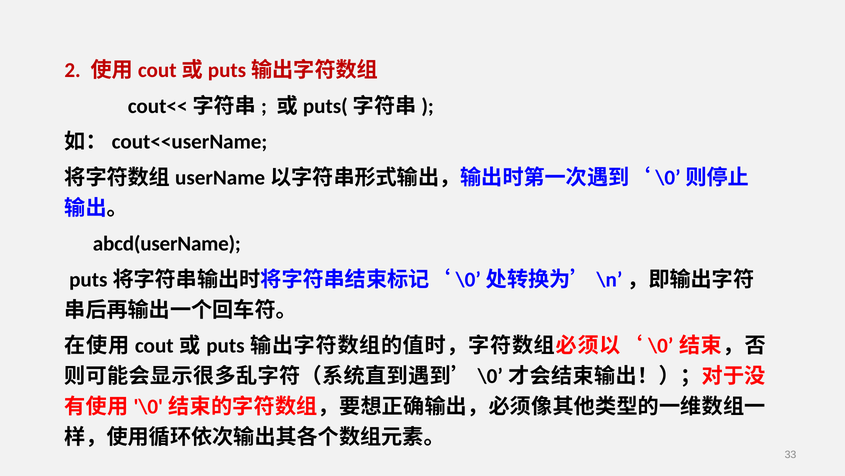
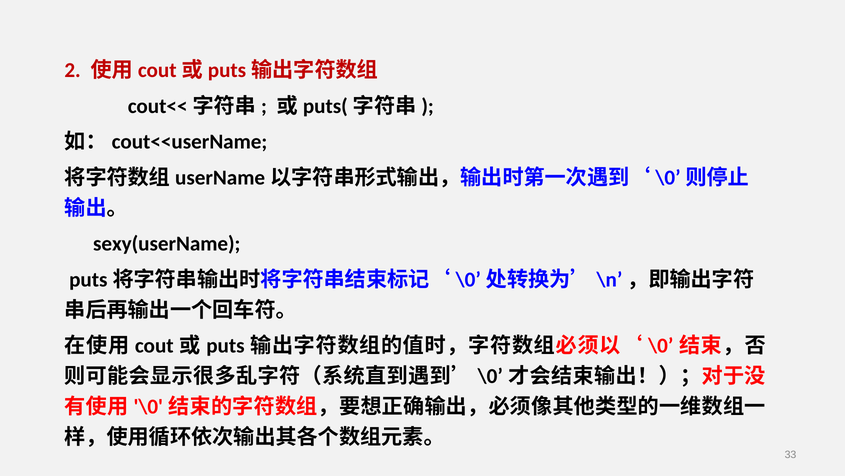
abcd(userName: abcd(userName -> sexy(userName (167, 243)
